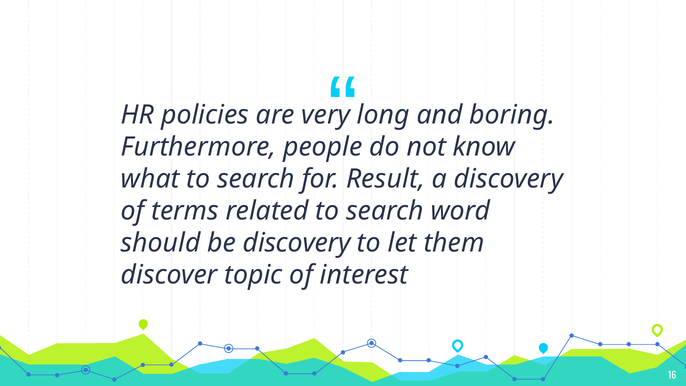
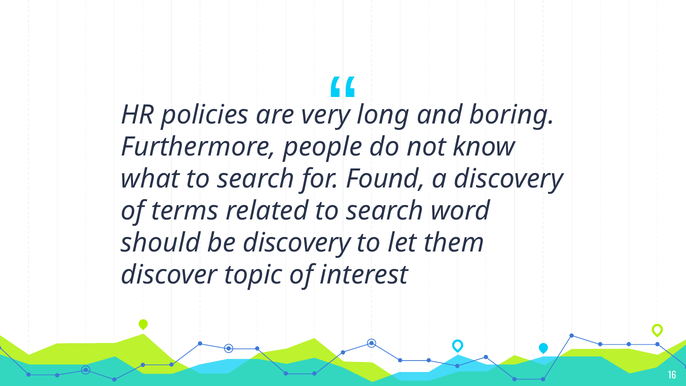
Result: Result -> Found (386, 179)
